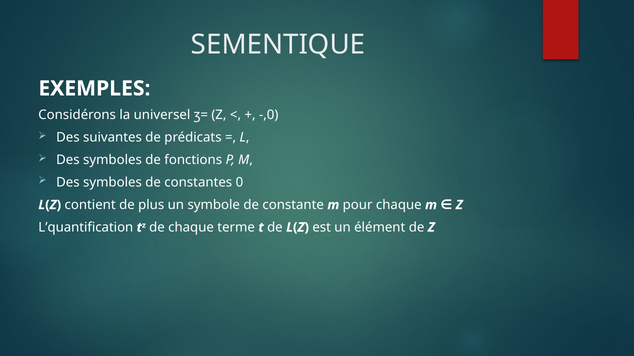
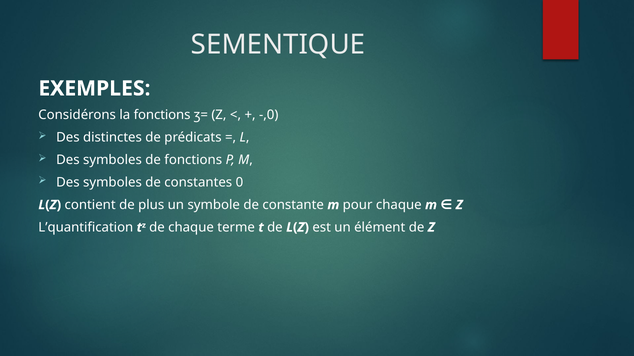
la universel: universel -> fonctions (162, 115)
suivantes: suivantes -> distinctes (112, 138)
